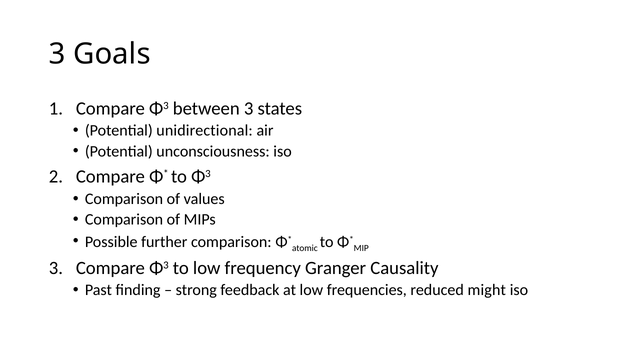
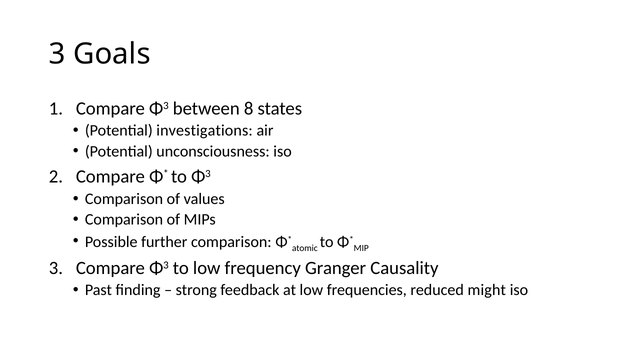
between 3: 3 -> 8 (249, 108)
unidirectional: unidirectional -> investigations (205, 130)
